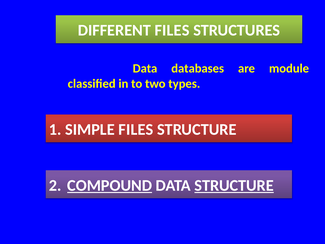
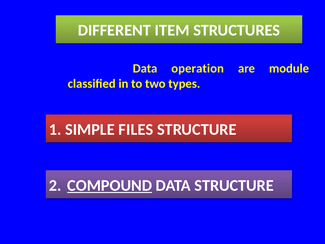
DIFFERENT FILES: FILES -> ITEM (172, 30)
databases: databases -> operation (198, 68)
STRUCTURE underline: present -> none (234, 185)
